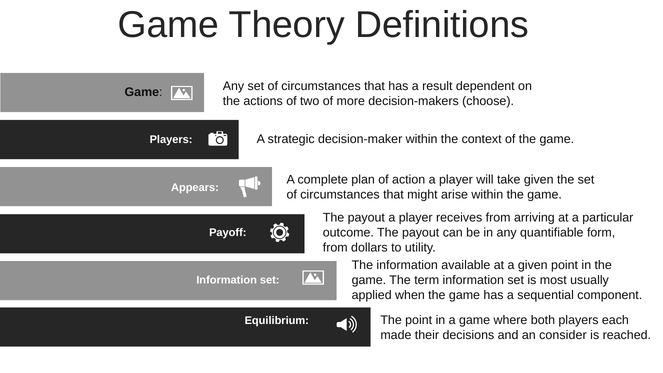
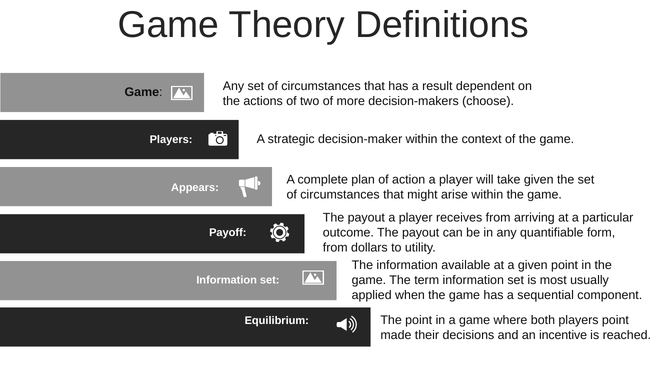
players each: each -> point (615, 320)
consider: consider -> incentive (563, 335)
